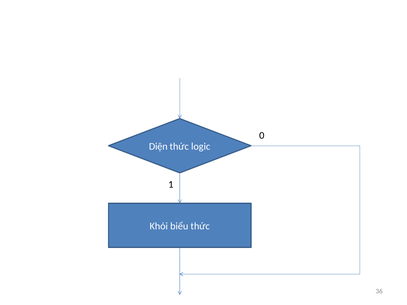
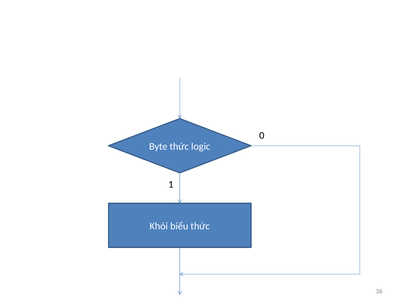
Diện: Diện -> Byte (158, 147)
